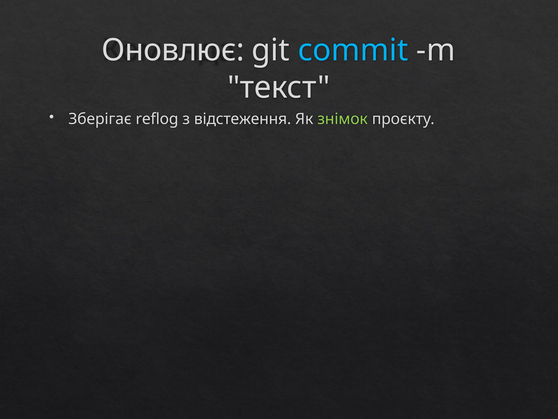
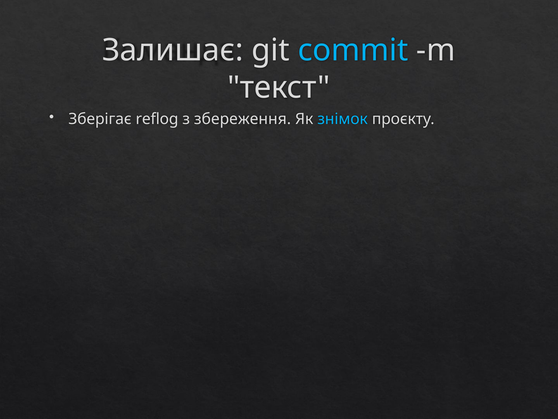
Оновлює: Оновлює -> Залишає (173, 50)
відстеження: відстеження -> збереження (242, 119)
знімок colour: light green -> light blue (343, 119)
